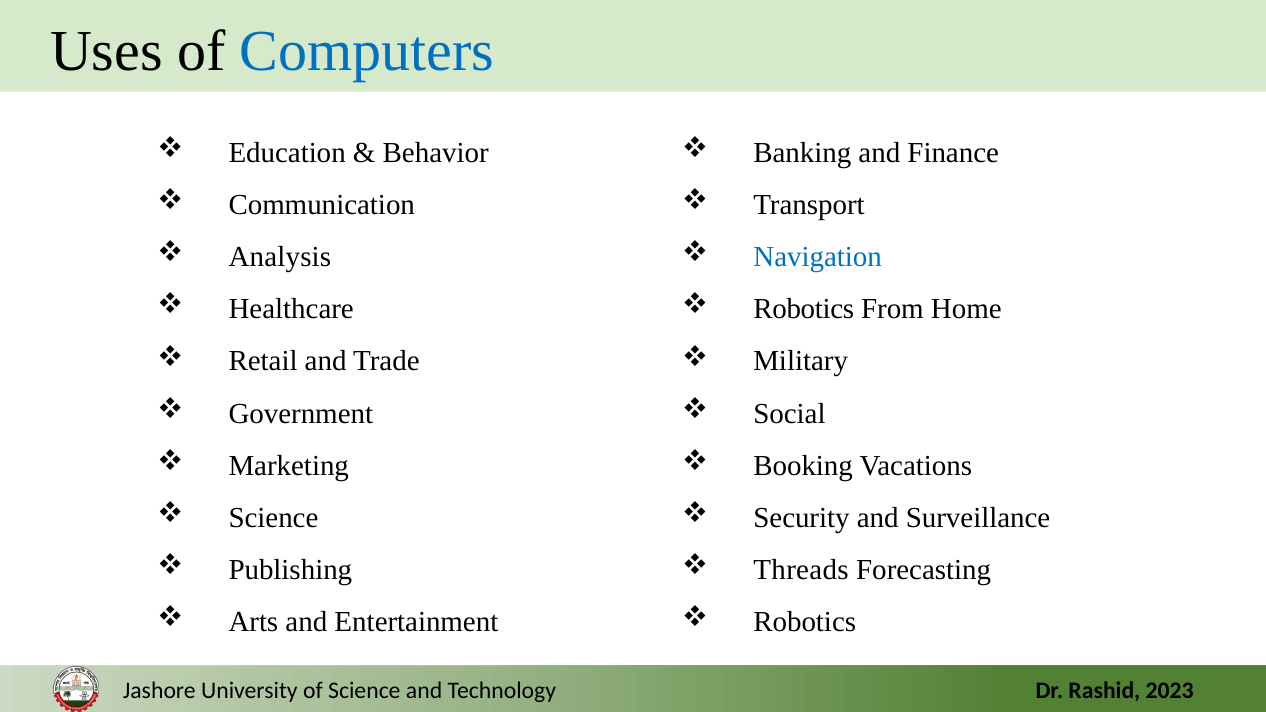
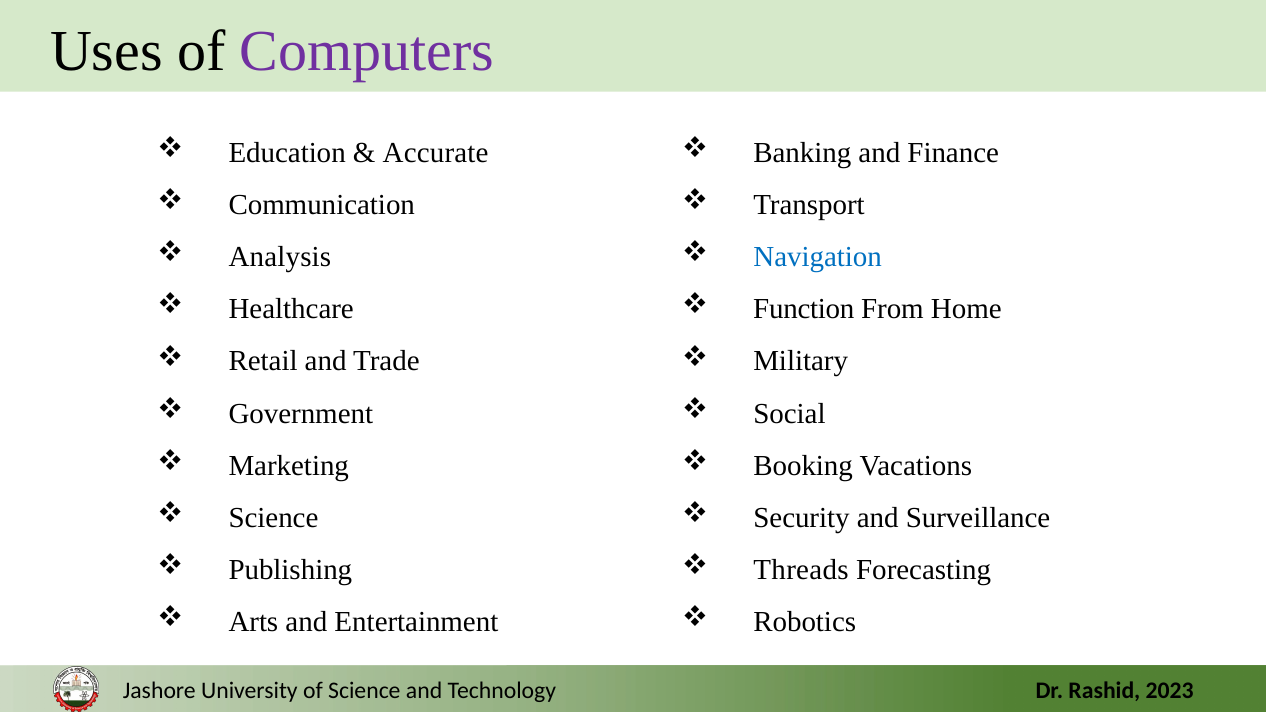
Computers colour: blue -> purple (367, 51)
Behavior: Behavior -> Accurate (436, 153)
Robotics: Robotics -> Function (804, 309)
